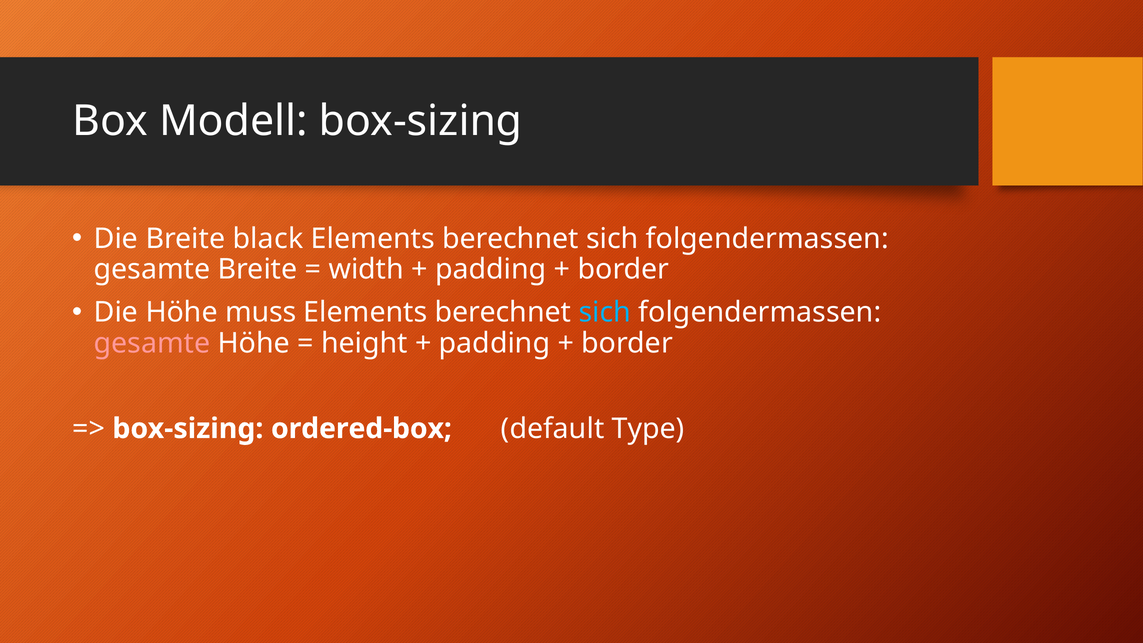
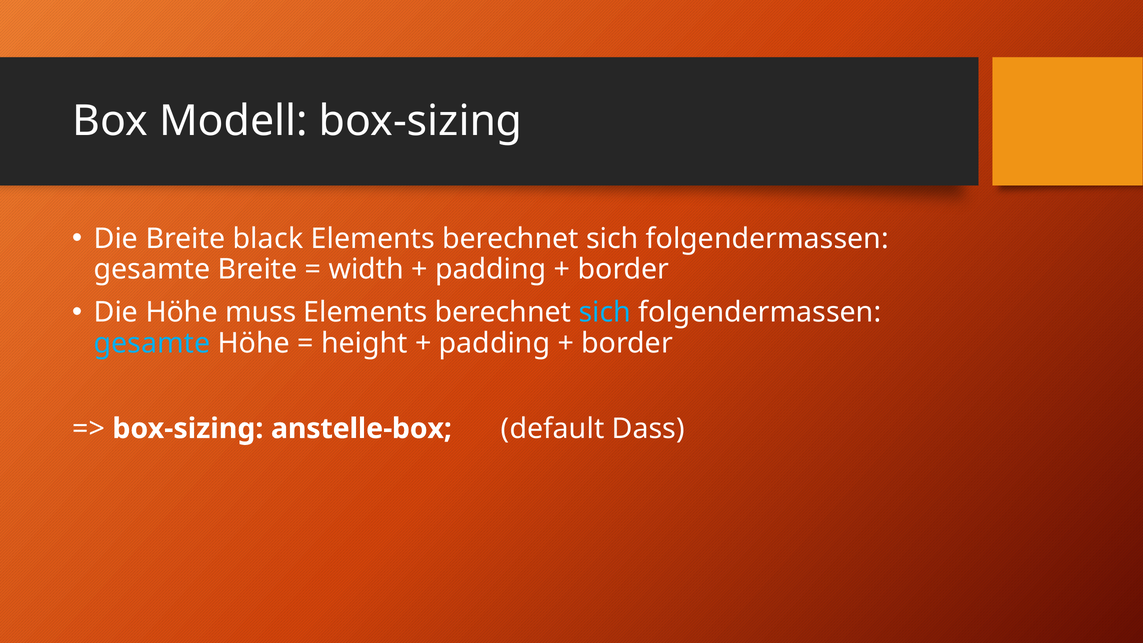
gesamte colour: pink -> light blue (152, 343)
ordered-box: ordered-box -> anstelle-box (361, 429)
Type: Type -> Dass (648, 429)
